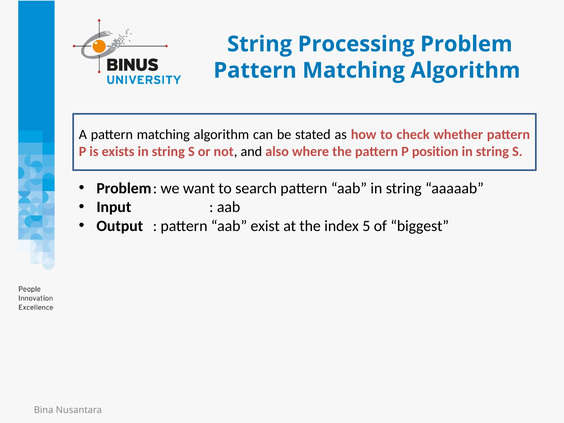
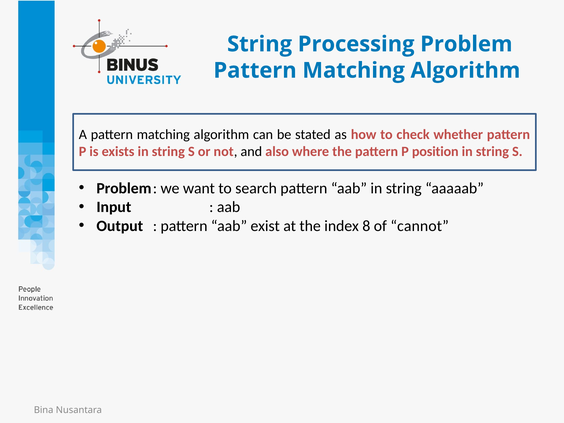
5: 5 -> 8 (366, 226)
biggest: biggest -> cannot (420, 226)
